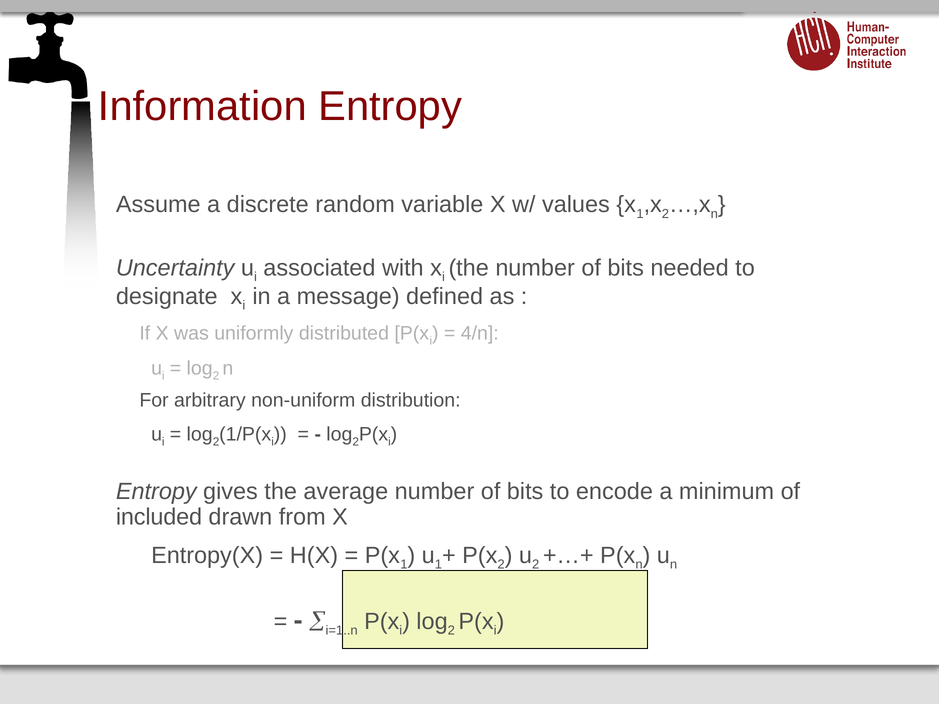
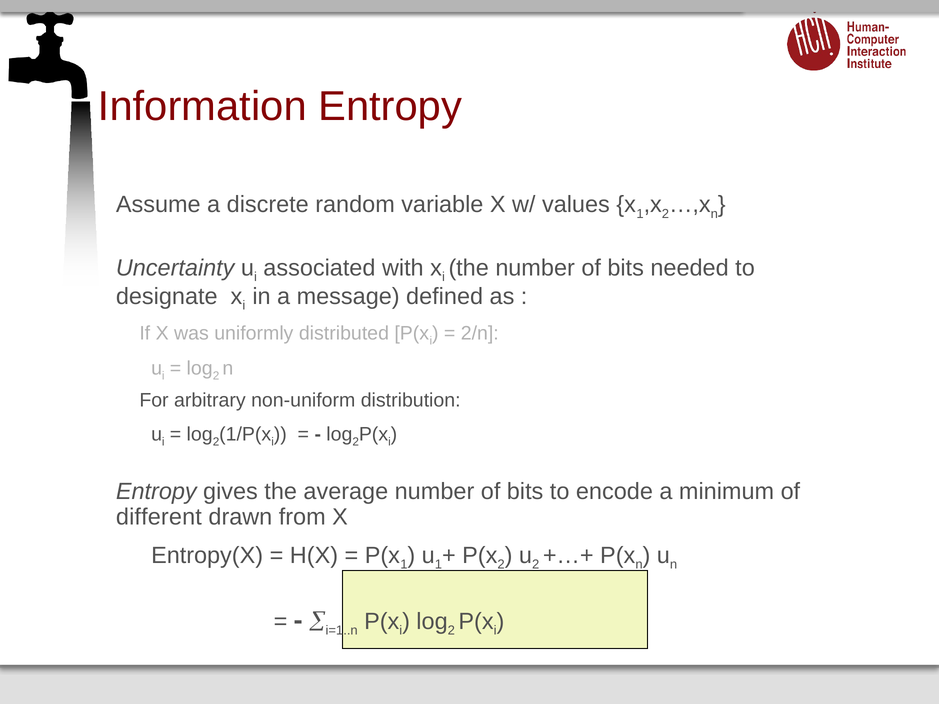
4/n: 4/n -> 2/n (480, 334)
included: included -> different (159, 517)
